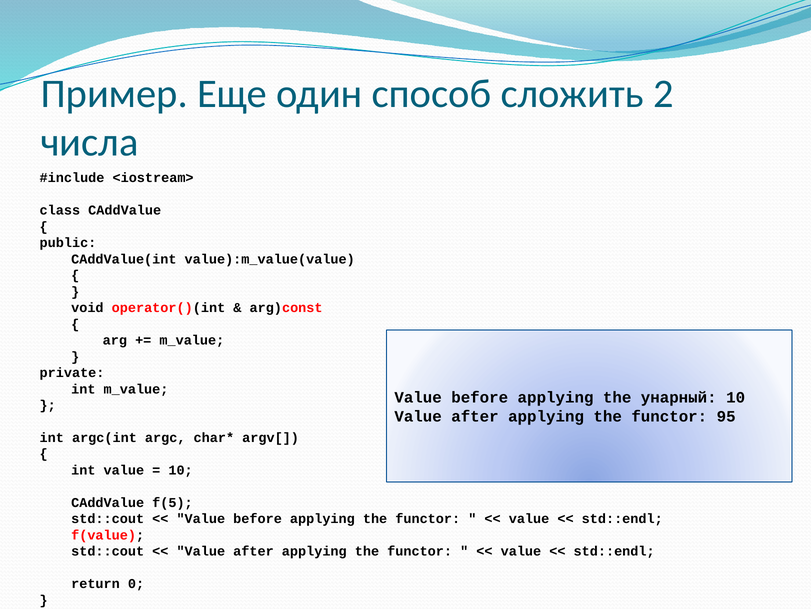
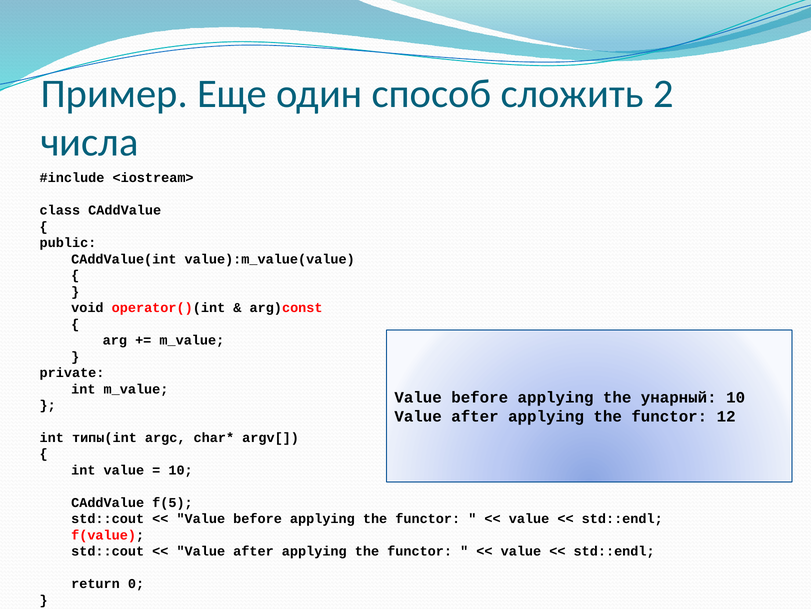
95: 95 -> 12 (726, 416)
argc(int: argc(int -> типы(int (104, 437)
